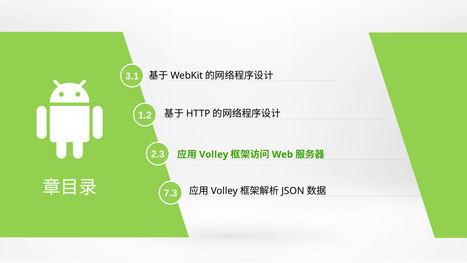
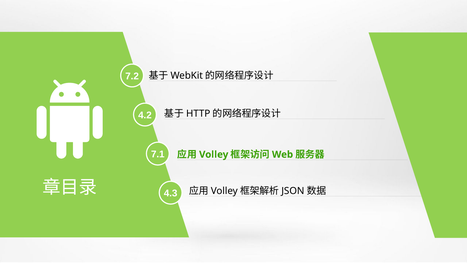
3.1: 3.1 -> 7.2 (132, 76)
1.2: 1.2 -> 4.2 (145, 115)
2.3: 2.3 -> 7.1 (158, 154)
7.3: 7.3 -> 4.3 (171, 193)
